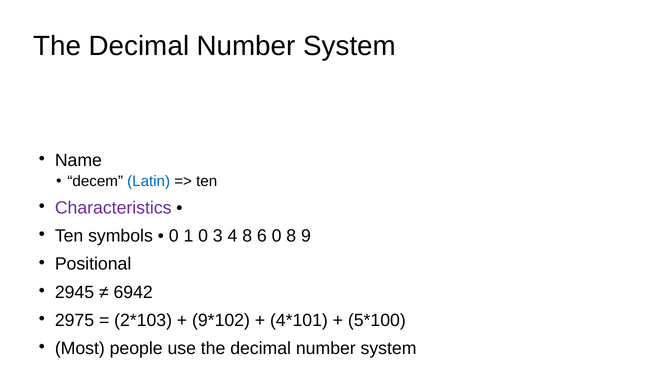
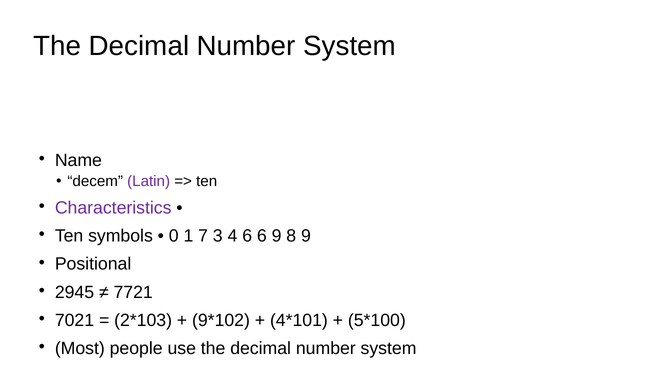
Latin colour: blue -> purple (149, 181)
1 0: 0 -> 7 (203, 236)
4 8: 8 -> 6 (247, 236)
6 0: 0 -> 9 (277, 236)
6942: 6942 -> 7721 (133, 292)
2975: 2975 -> 7021 (75, 320)
